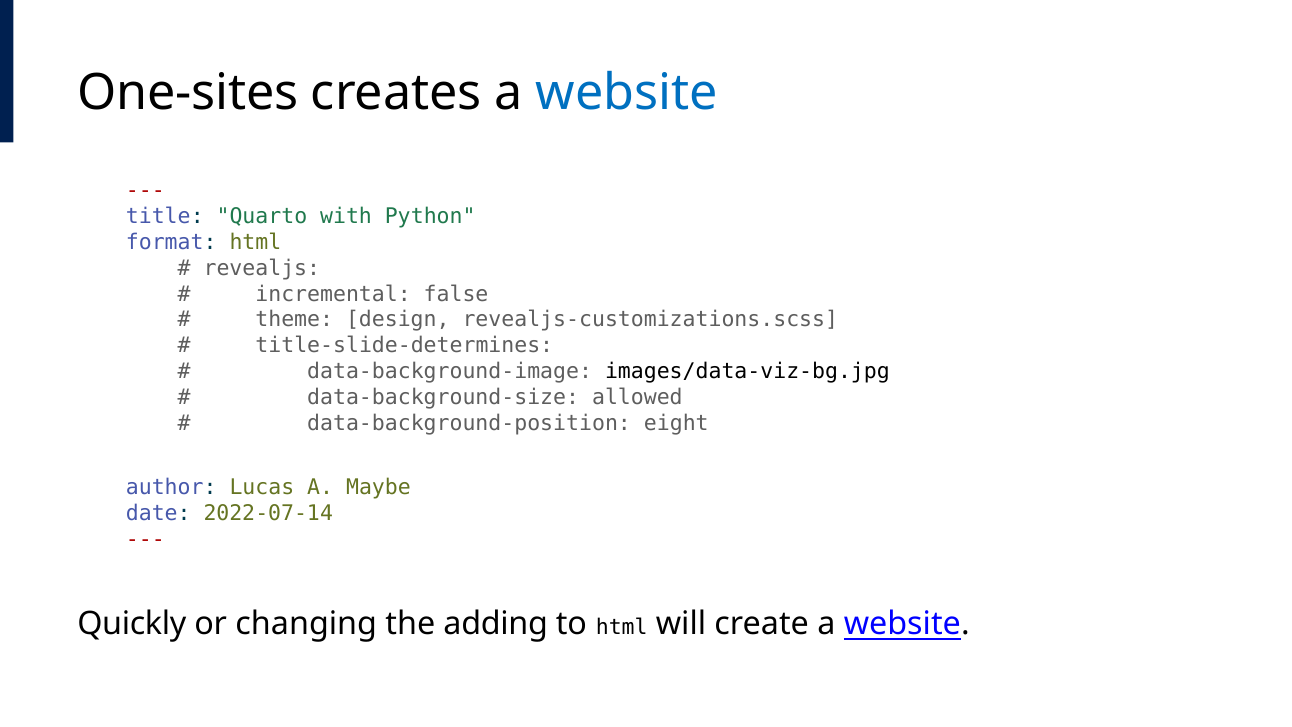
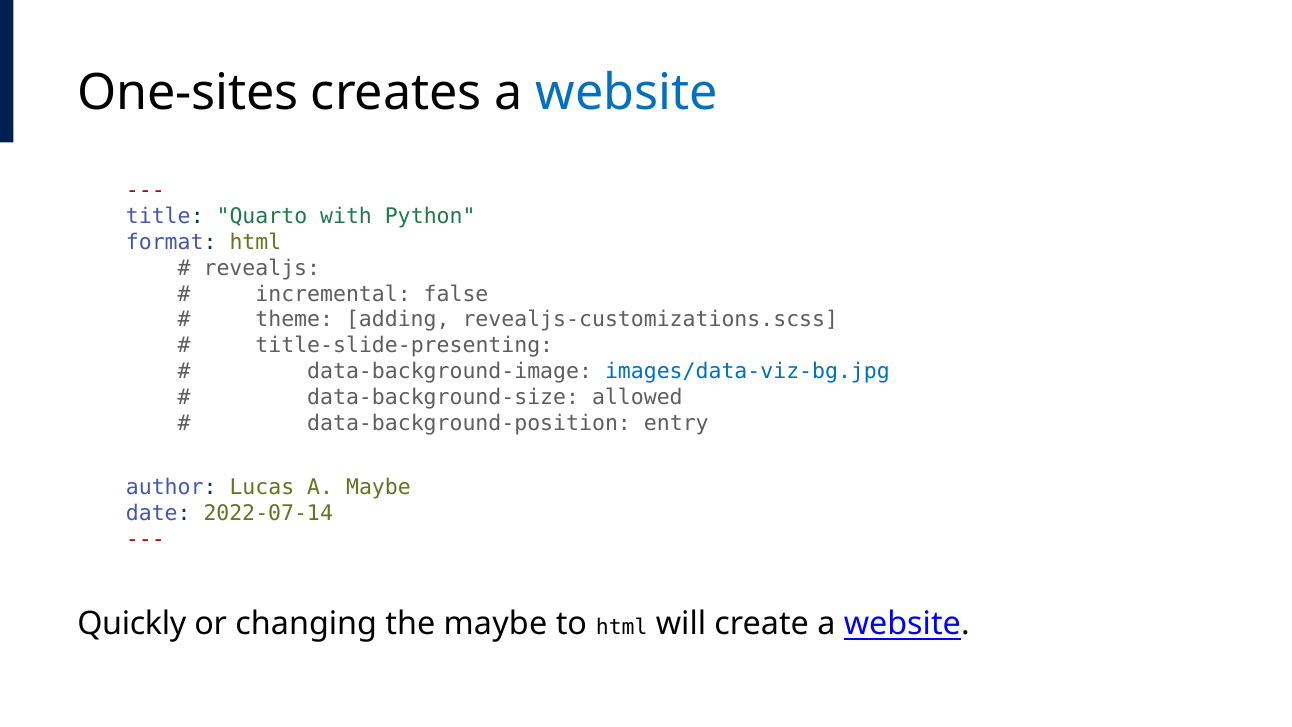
design: design -> adding (398, 320)
title-slide-determines: title-slide-determines -> title-slide-presenting (404, 346)
images/data-viz-bg.jpg colour: black -> blue (747, 371)
eight: eight -> entry (676, 423)
the adding: adding -> maybe (495, 624)
